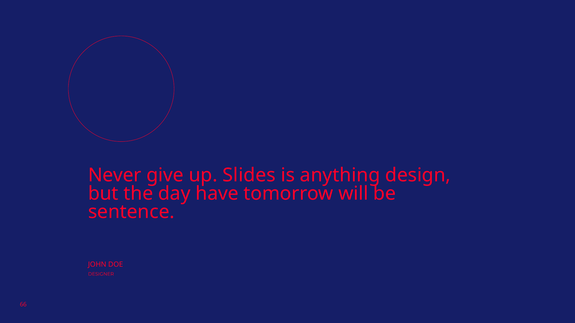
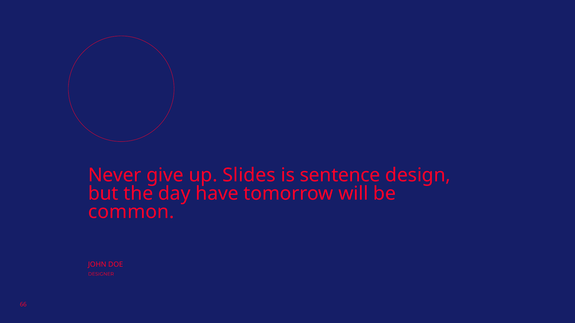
anything: anything -> sentence (340, 175)
sentence: sentence -> common (131, 212)
